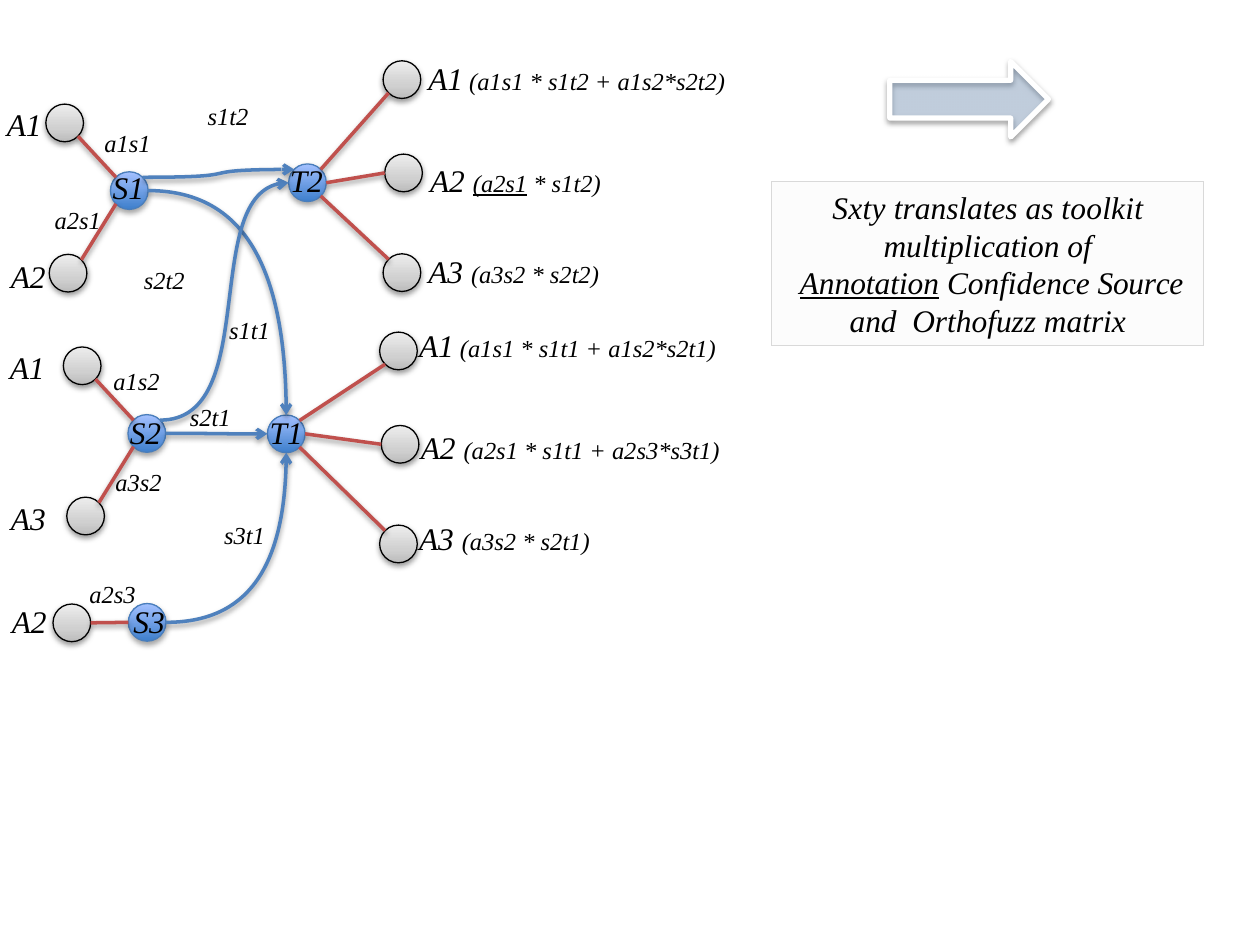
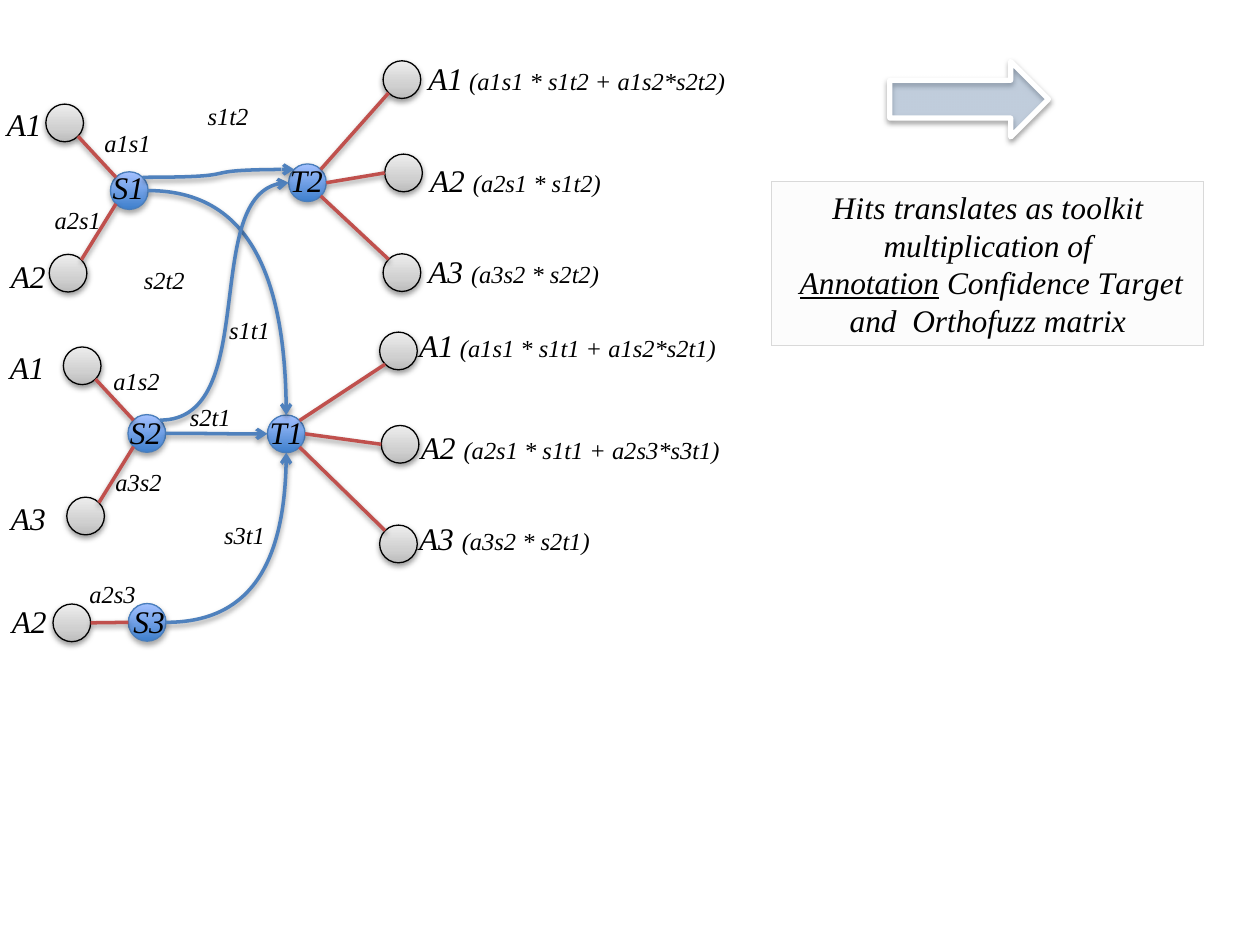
a2s1 underline: present -> none (500, 185)
Sxty: Sxty -> Hits (859, 209)
Source: Source -> Target (1140, 284)
